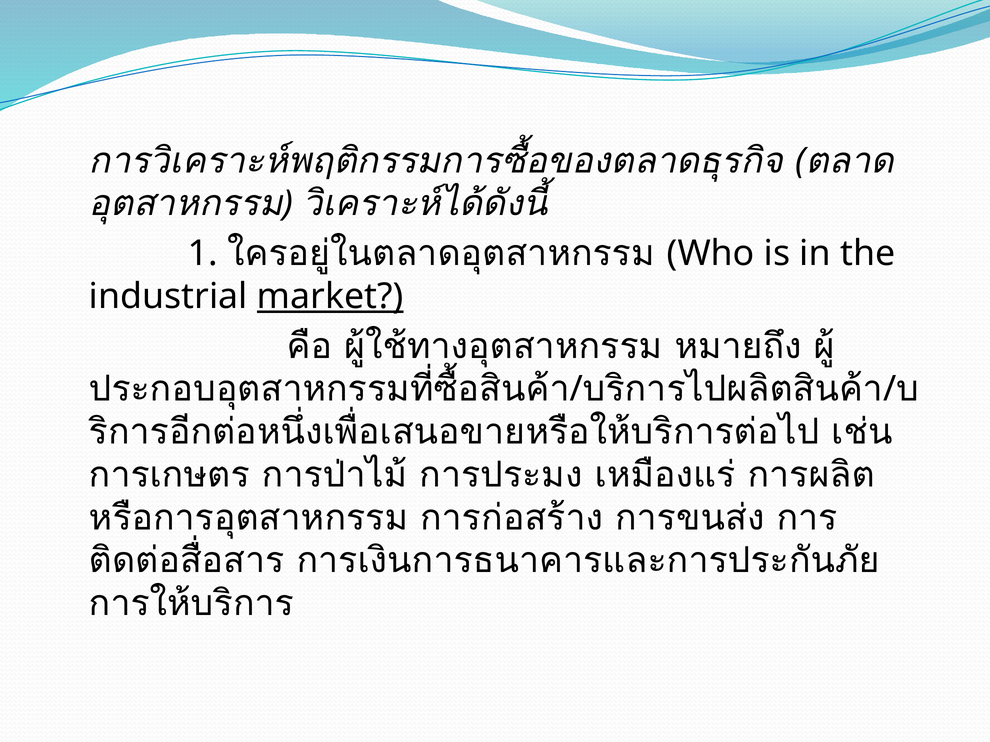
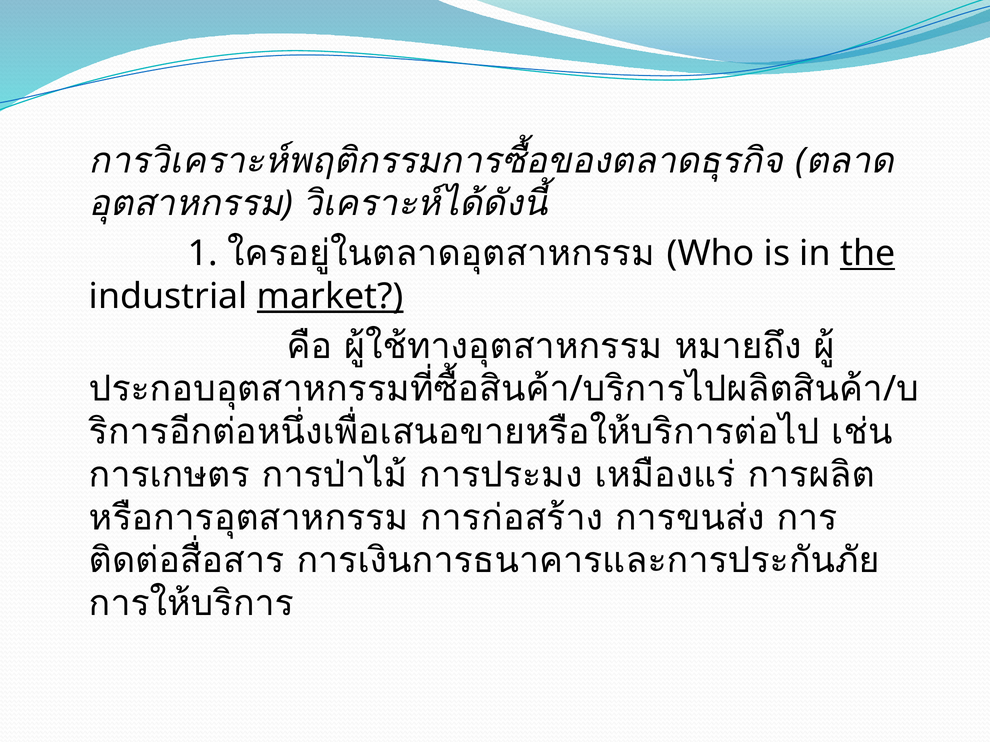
the underline: none -> present (868, 254)
